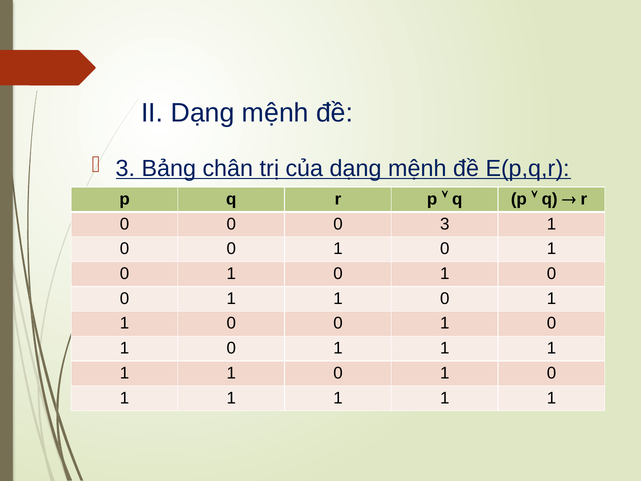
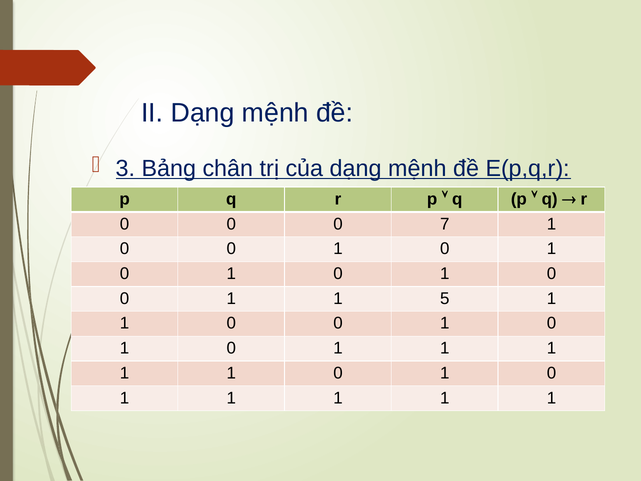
0 3: 3 -> 7 (445, 224)
0: 0 -> 5 (445, 298)
